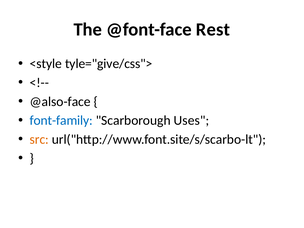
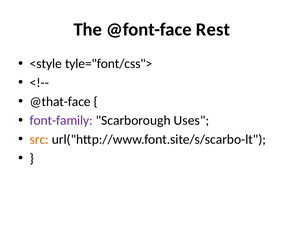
tyle="give/css">: tyle="give/css"> -> tyle="font/css"> (109, 64)
@also-face: @also-face -> @that-face (60, 102)
font-family colour: blue -> purple (61, 121)
